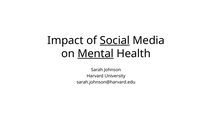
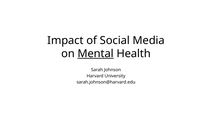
Social underline: present -> none (115, 41)
